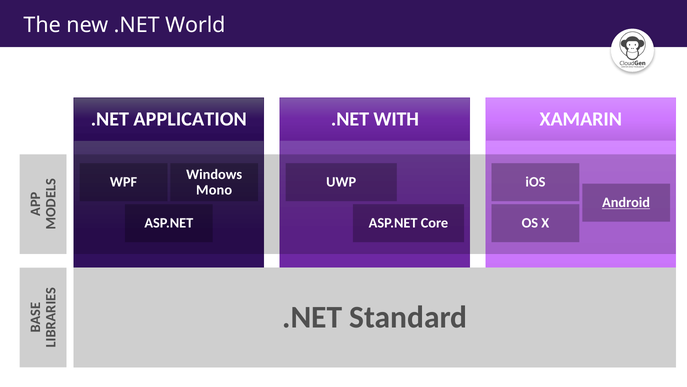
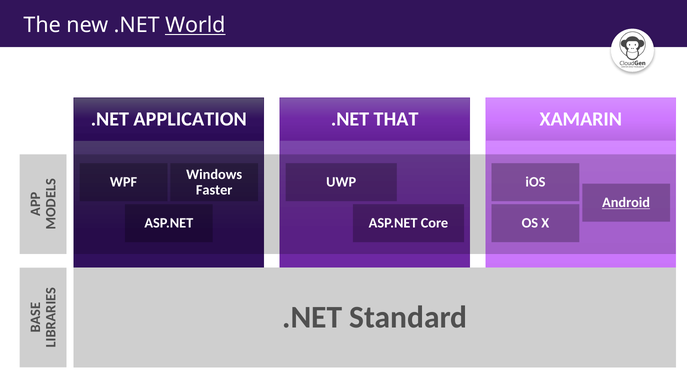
World underline: none -> present (195, 25)
WITH: WITH -> THAT (396, 119)
Mono: Mono -> Faster (214, 190)
